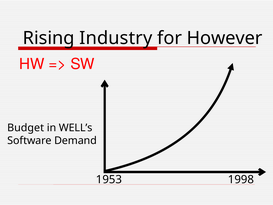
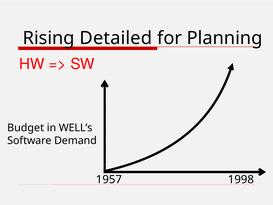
Industry: Industry -> Detailed (116, 38)
However: However -> Planning (225, 38)
1953: 1953 -> 1957 (109, 179)
